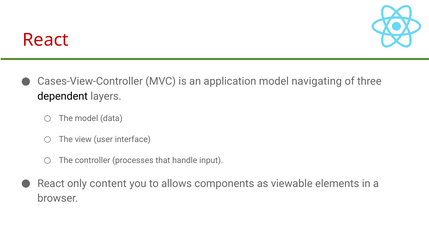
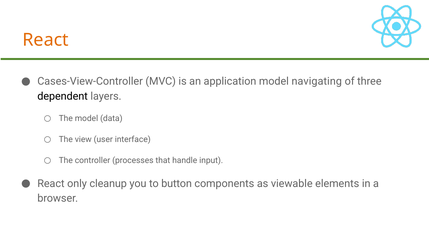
React colour: red -> orange (46, 40)
content: content -> cleanup (108, 184)
allows: allows -> button (177, 184)
